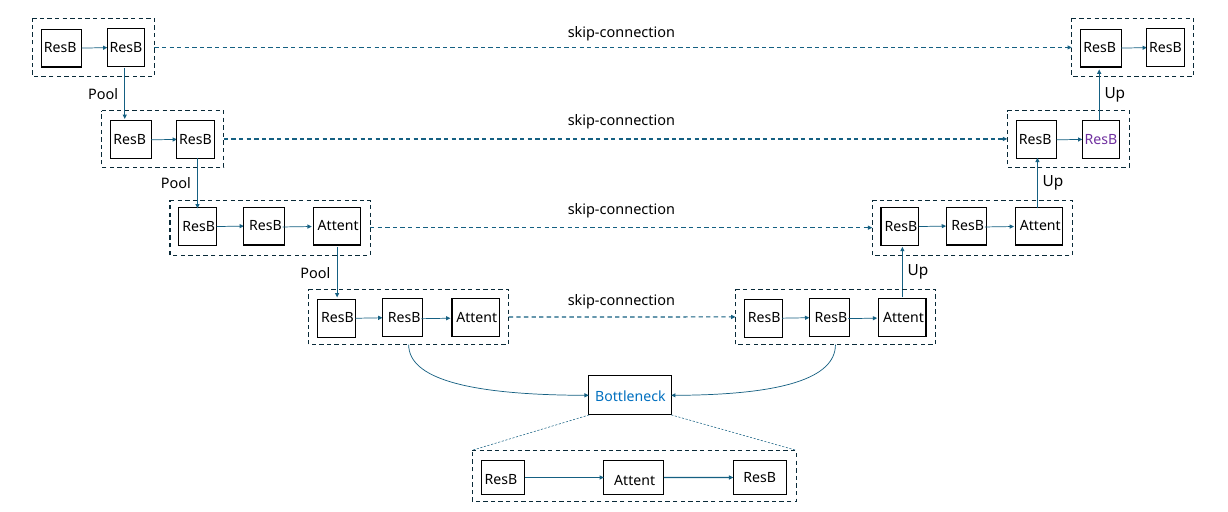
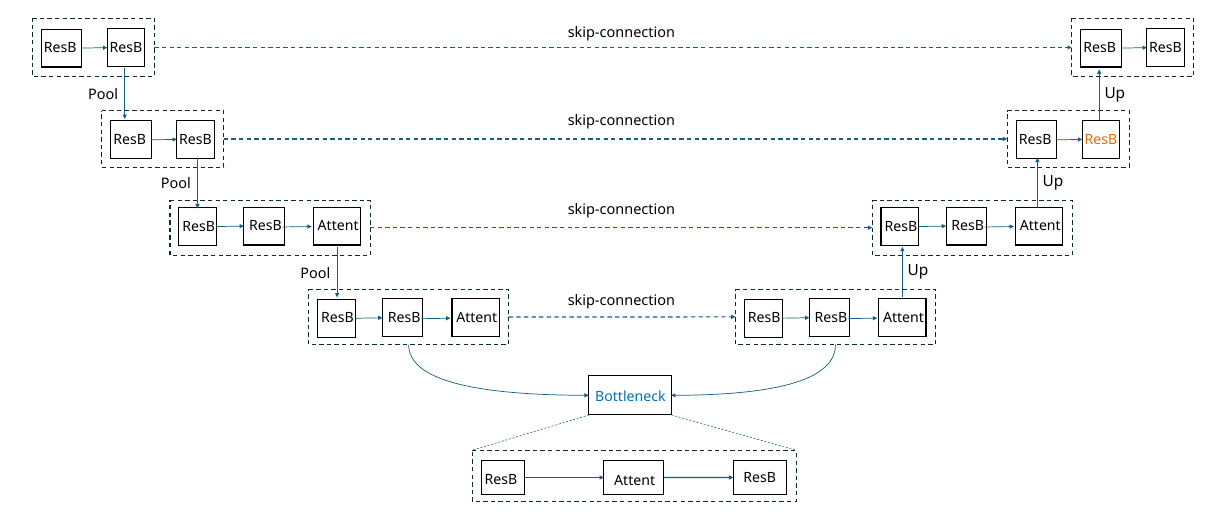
ResB colour: purple -> orange (1101, 139)
